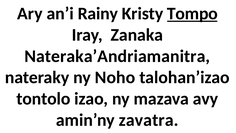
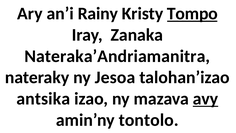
Noho: Noho -> Jesoa (115, 77)
tontolo: tontolo -> antsika (43, 99)
avy underline: none -> present (205, 99)
zavatra: zavatra -> tontolo (149, 120)
